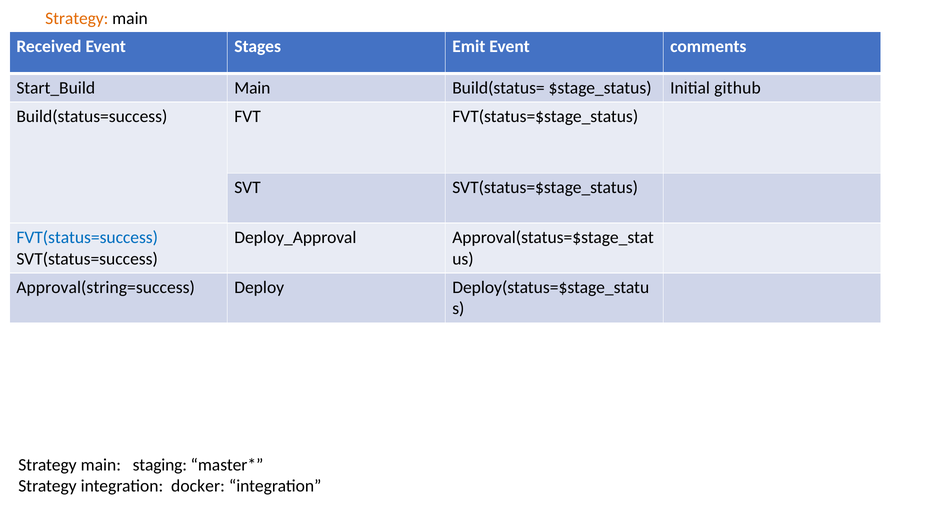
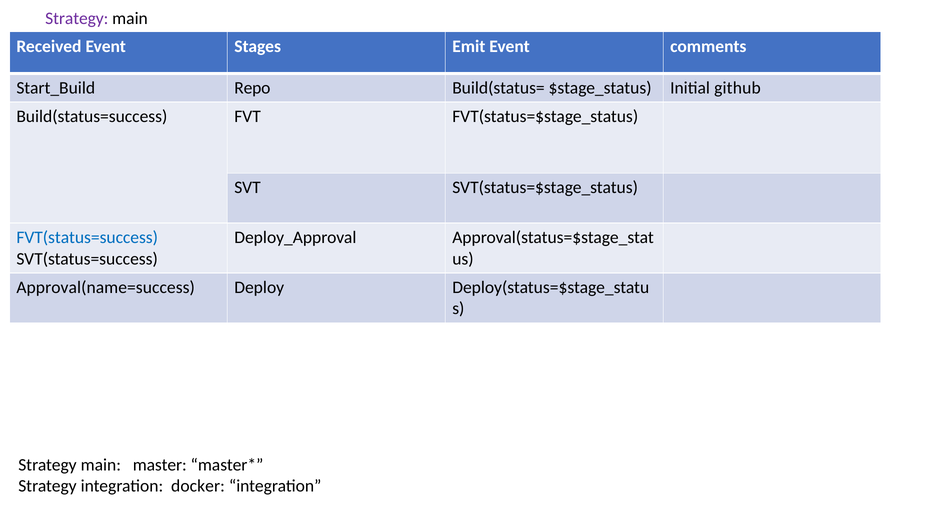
Strategy colour: orange -> purple (77, 19)
Main: Main -> Repo (252, 88)
Approval(string=success: Approval(string=success -> Approval(name=success (106, 287)
staging: staging -> master (160, 465)
